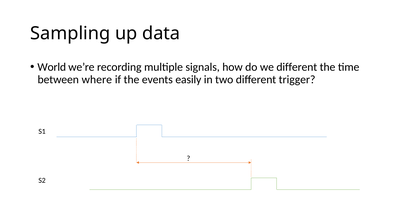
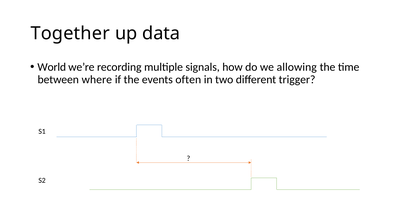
Sampling: Sampling -> Together (70, 33)
we different: different -> allowing (297, 67)
easily: easily -> often (188, 79)
